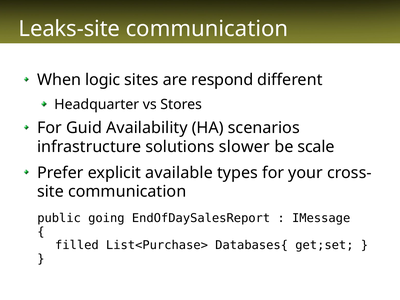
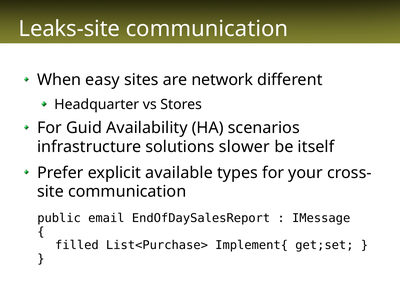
logic: logic -> easy (103, 80)
respond: respond -> network (222, 80)
scale: scale -> itself (316, 147)
going: going -> email (106, 218)
Databases{: Databases{ -> Implement{ (252, 245)
